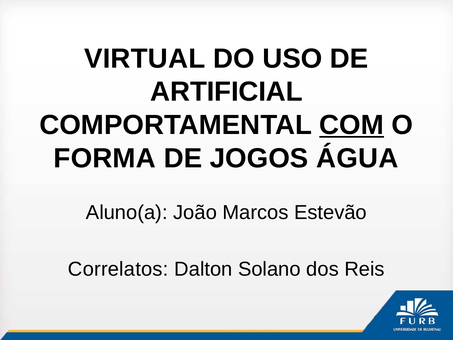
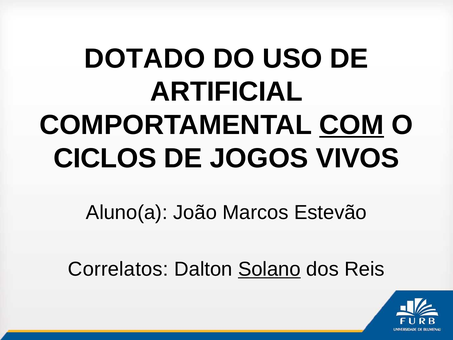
VIRTUAL: VIRTUAL -> DOTADO (145, 59)
FORMA: FORMA -> CICLOS (105, 158)
ÁGUA: ÁGUA -> VIVOS (358, 158)
Solano underline: none -> present (269, 269)
